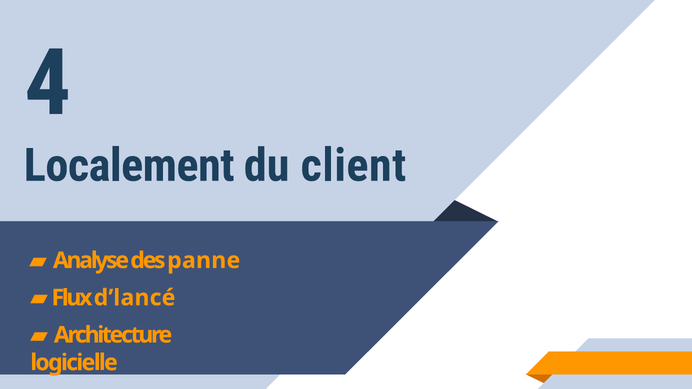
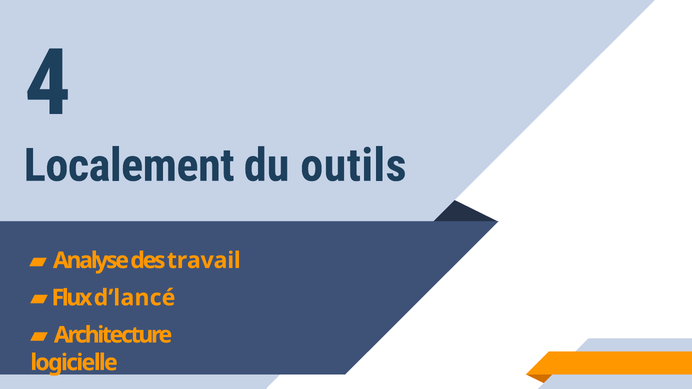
client: client -> outils (353, 166)
panne: panne -> travail (204, 261)
